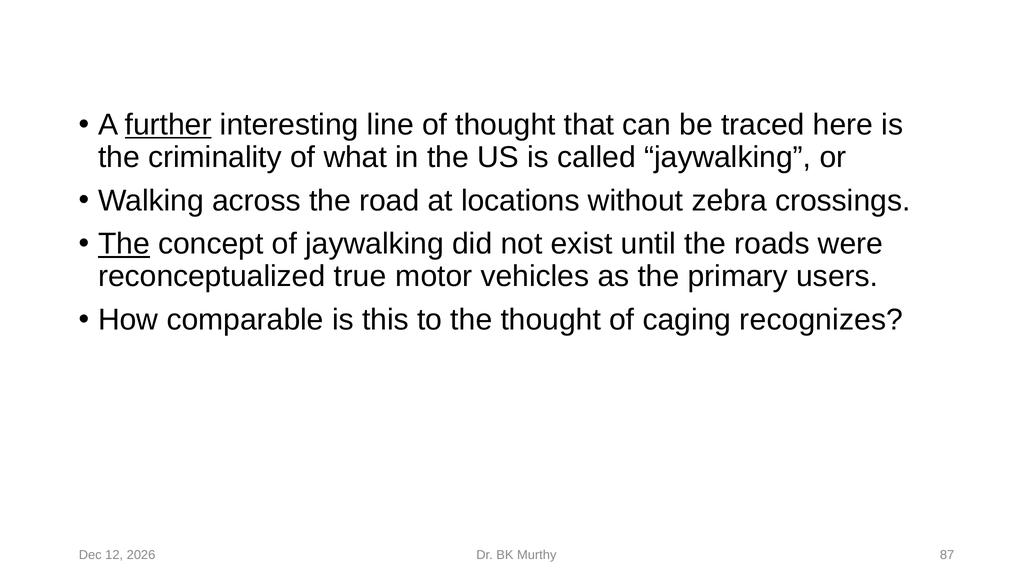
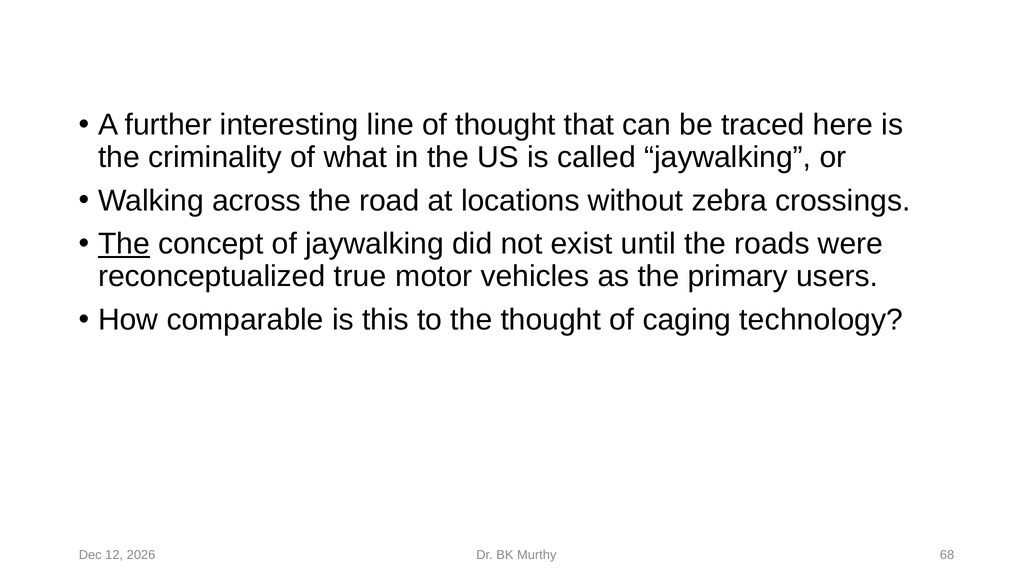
further underline: present -> none (168, 125)
recognizes: recognizes -> technology (821, 320)
87: 87 -> 68 (947, 555)
